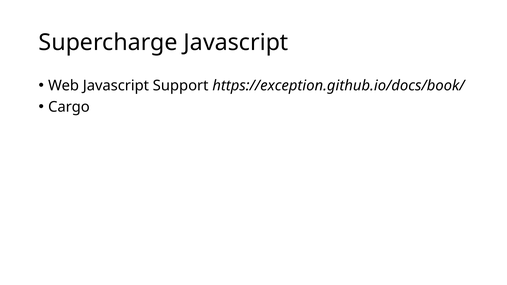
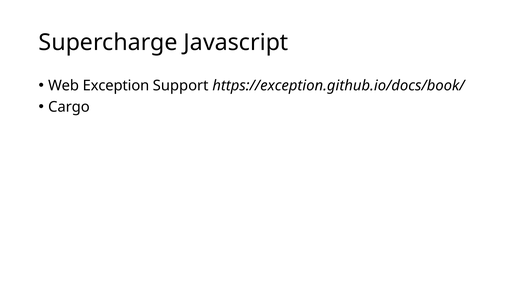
Web Javascript: Javascript -> Exception (116, 86)
